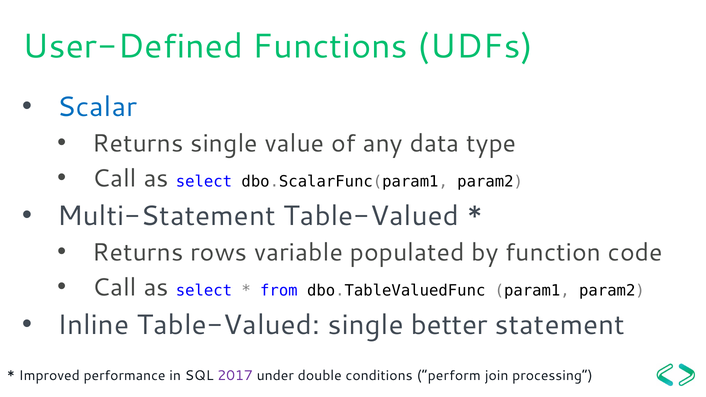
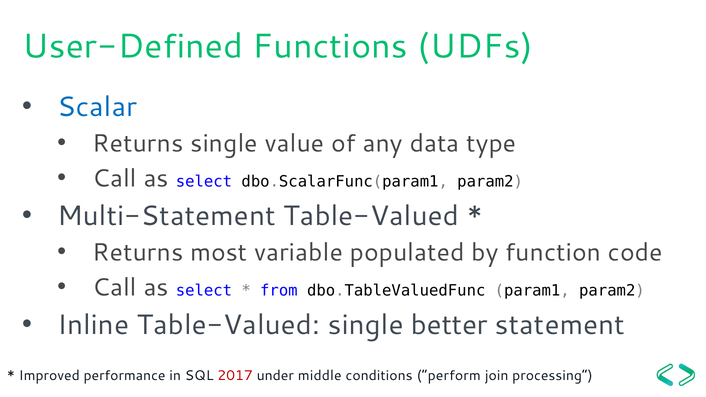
rows: rows -> most (219, 253)
2017 colour: purple -> red (235, 376)
double: double -> middle (320, 376)
